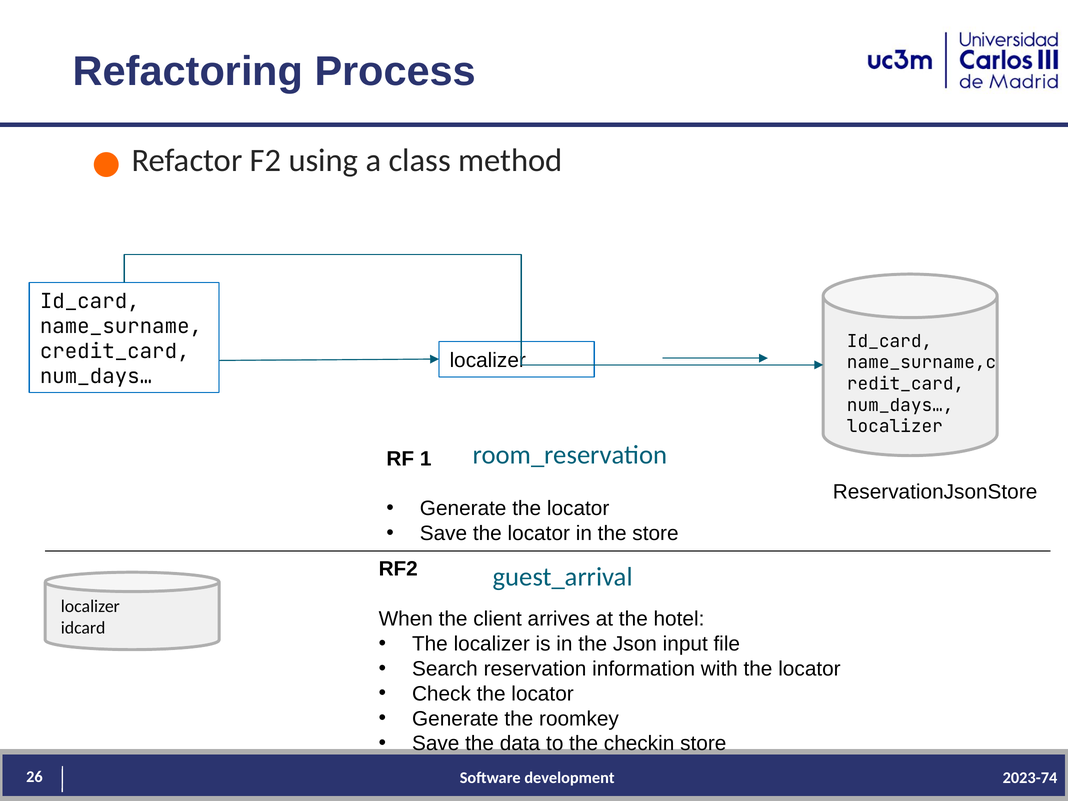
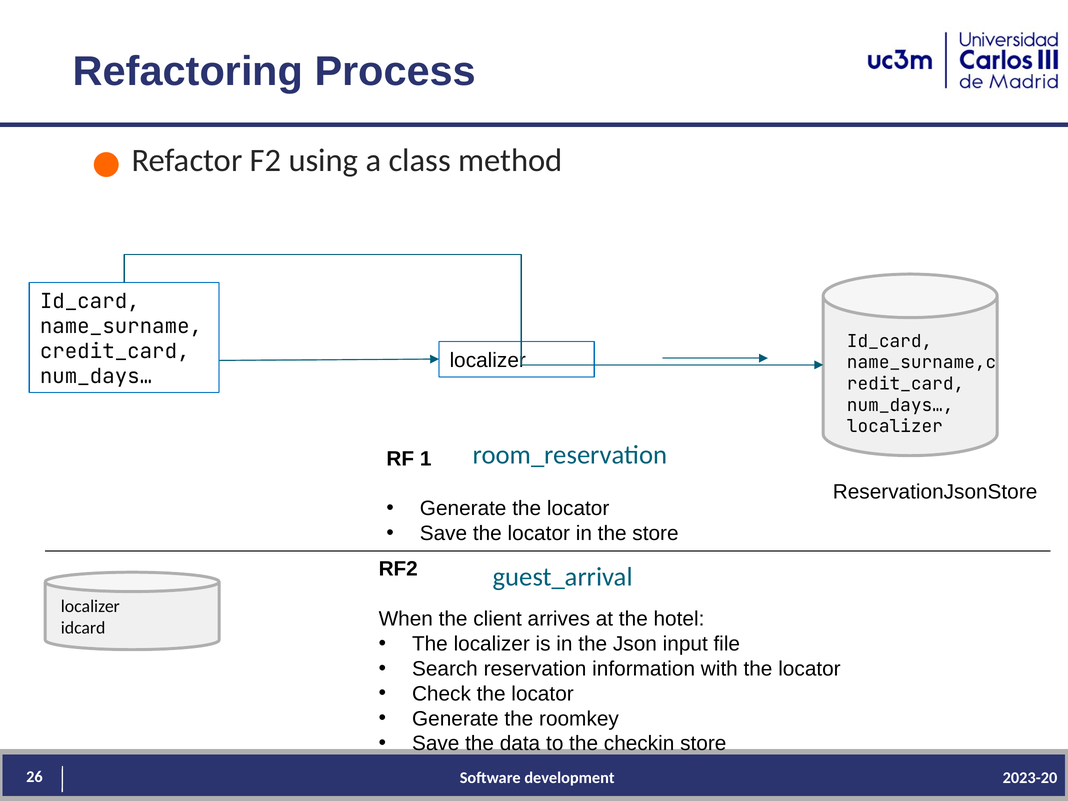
2023-74: 2023-74 -> 2023-20 (1030, 778)
